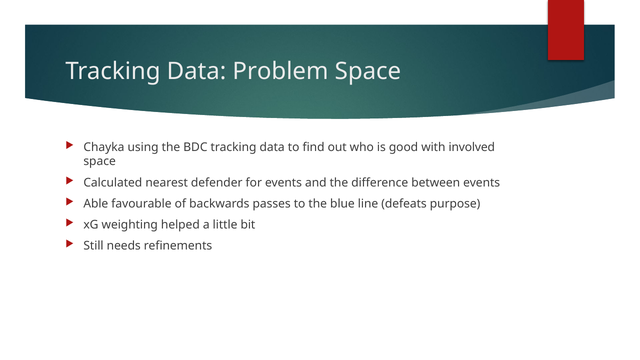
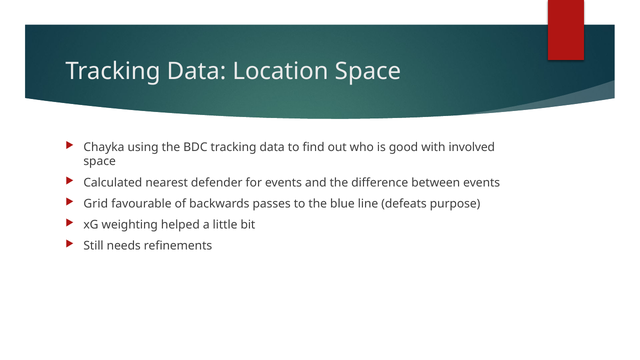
Problem: Problem -> Location (280, 71)
Able: Able -> Grid (96, 204)
